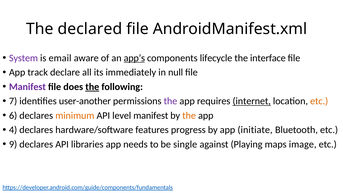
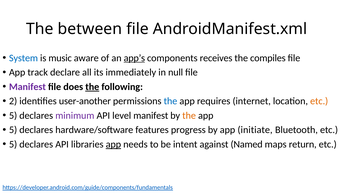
declared: declared -> between (90, 29)
System colour: purple -> blue (23, 58)
email: email -> music (60, 58)
lifecycle: lifecycle -> receives (216, 58)
interface: interface -> compiles (268, 58)
7: 7 -> 2 (13, 101)
the colour: purple -> blue (170, 101)
internet underline: present -> none (252, 101)
6: 6 -> 5 (13, 116)
minimum colour: orange -> purple (75, 116)
4: 4 -> 5 (13, 130)
9: 9 -> 5 (13, 144)
app underline: none -> present (113, 144)
single: single -> intent (185, 144)
Playing: Playing -> Named (247, 144)
image: image -> return (303, 144)
